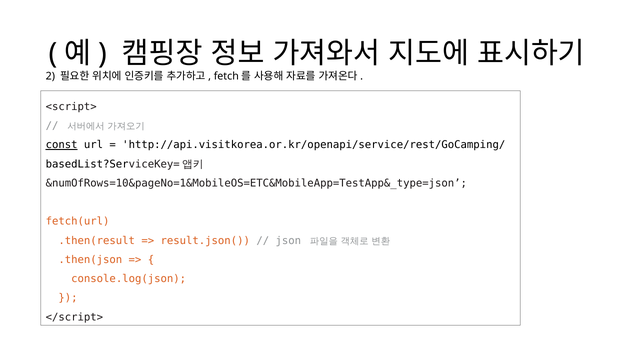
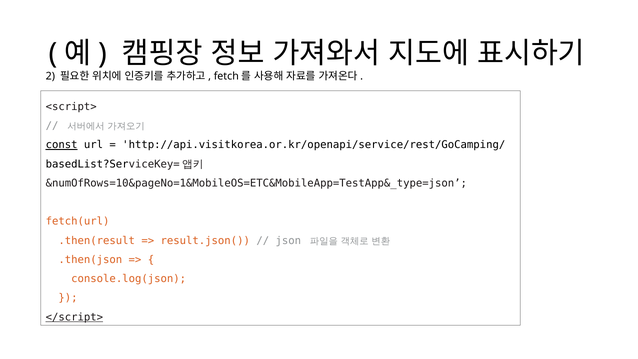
</script> underline: none -> present (74, 317)
